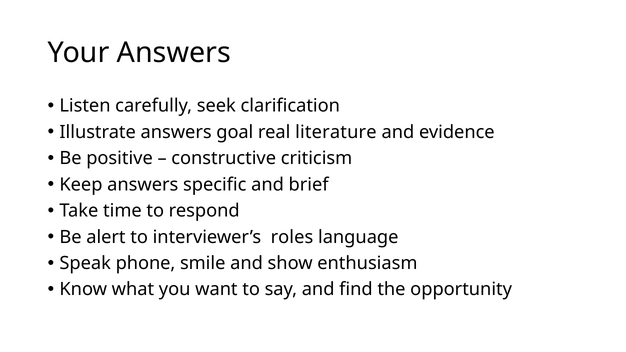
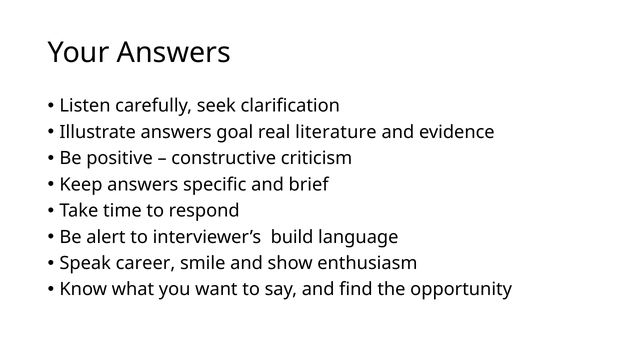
roles: roles -> build (292, 237)
phone: phone -> career (145, 263)
